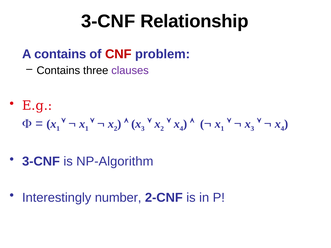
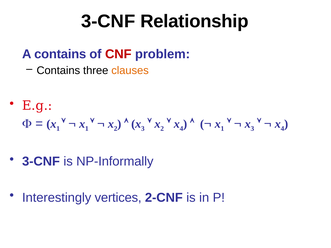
clauses colour: purple -> orange (130, 71)
NP-Algorithm: NP-Algorithm -> NP-Informally (115, 162)
number: number -> vertices (118, 198)
